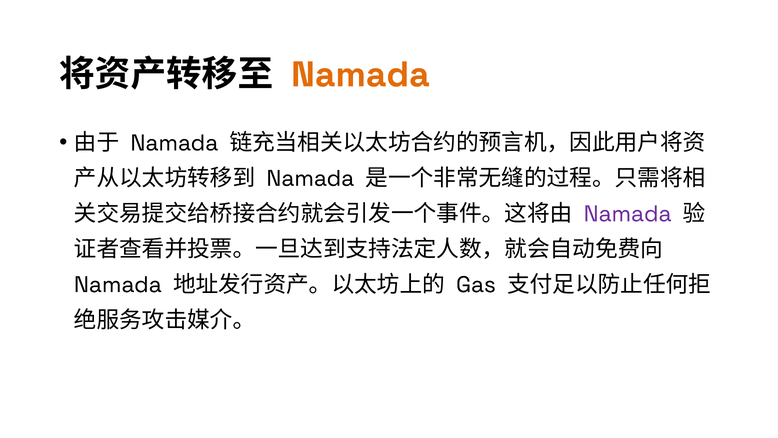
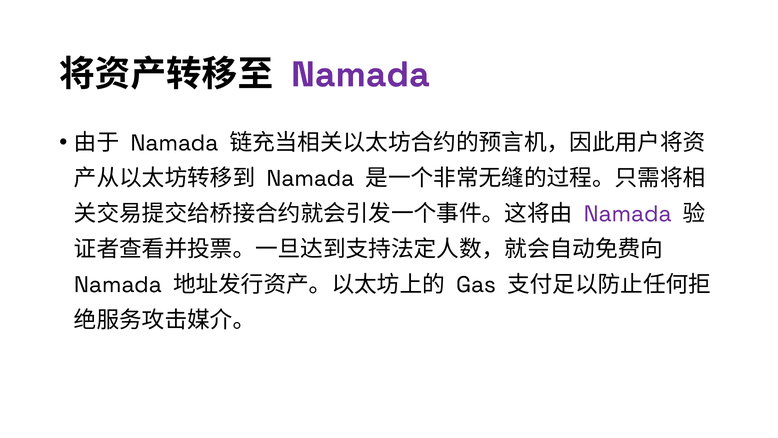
Namada colour: orange -> purple (360, 74)
